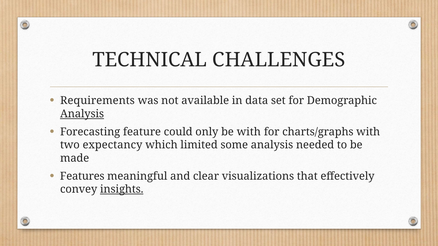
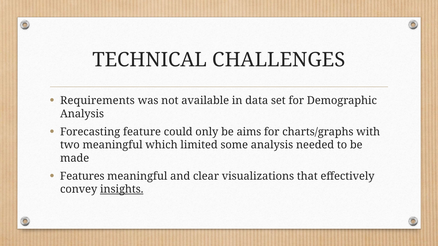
Analysis underline: present -> none (82, 114)
be with: with -> aims (249, 132)
two expectancy: expectancy -> meaningful (113, 145)
